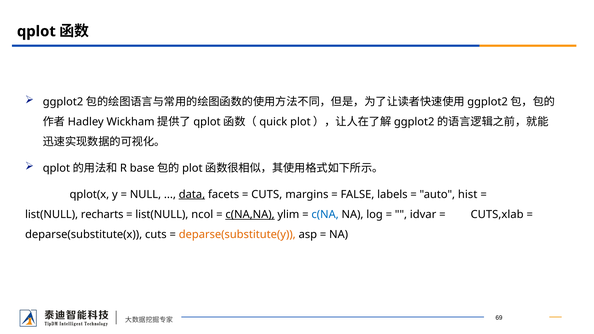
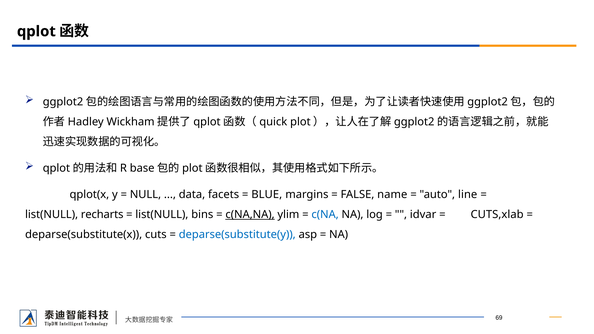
data underline: present -> none (192, 194)
CUTS: CUTS -> BLUE (267, 194)
labels: labels -> name (392, 194)
hist: hist -> line (468, 194)
ncol: ncol -> bins (202, 214)
deparse(substitute(y colour: orange -> blue (237, 235)
